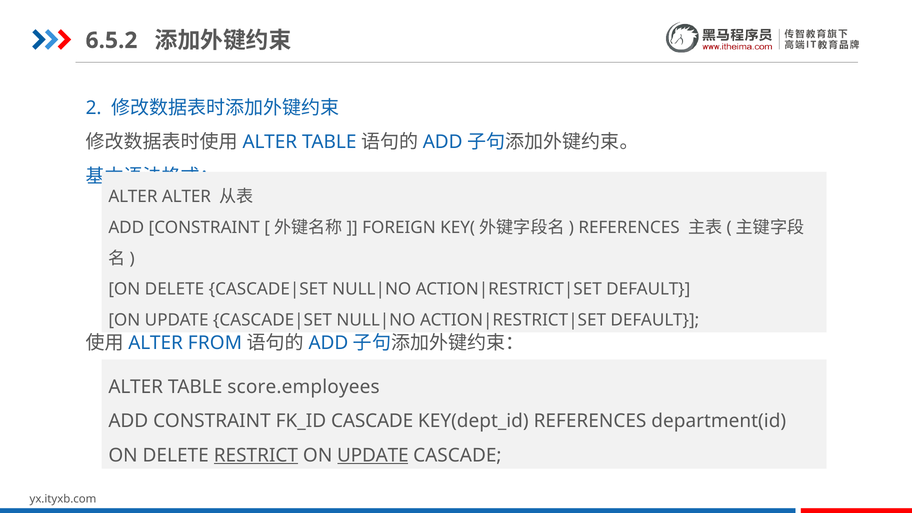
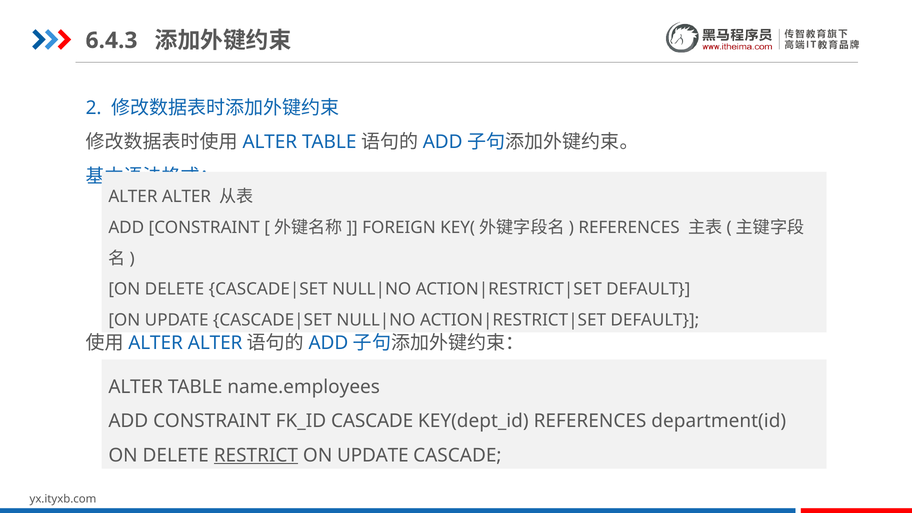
6.5.2: 6.5.2 -> 6.4.3 (112, 40)
FROM: FROM -> ALTER (215, 343)
score.employees: score.employees -> name.employees (304, 387)
UPDATE underline: present -> none (373, 455)
